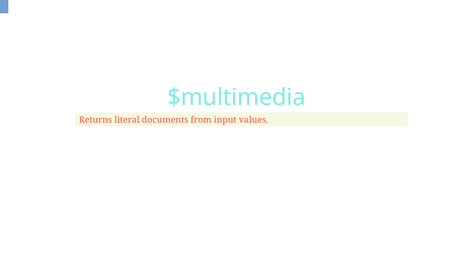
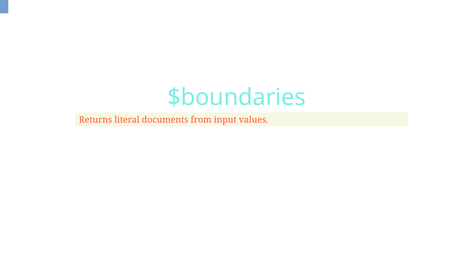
$multimedia: $multimedia -> $boundaries (237, 97)
